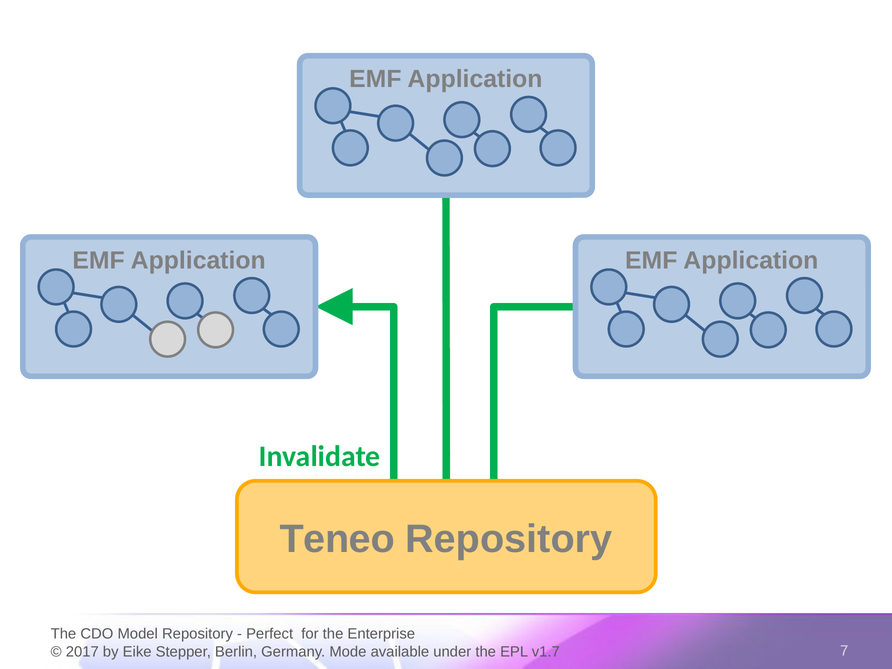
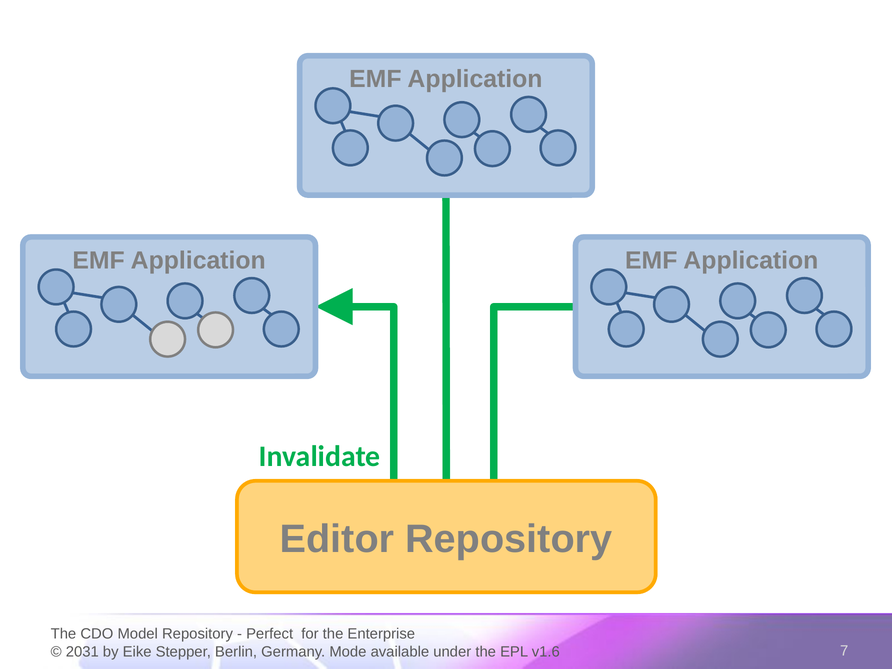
Teneo: Teneo -> Editor (337, 539)
2017: 2017 -> 2031 (82, 652)
v1.7: v1.7 -> v1.6 (546, 652)
